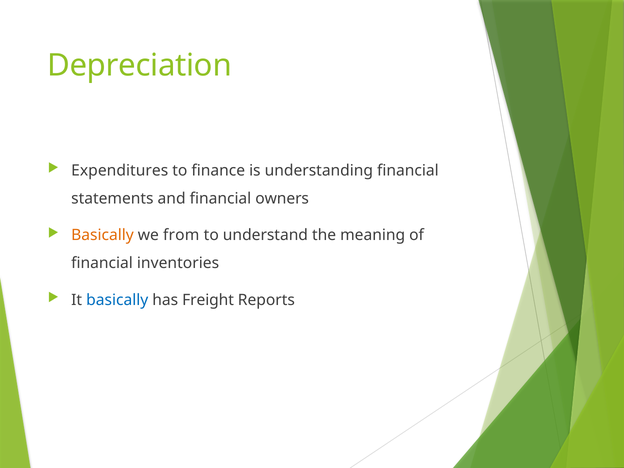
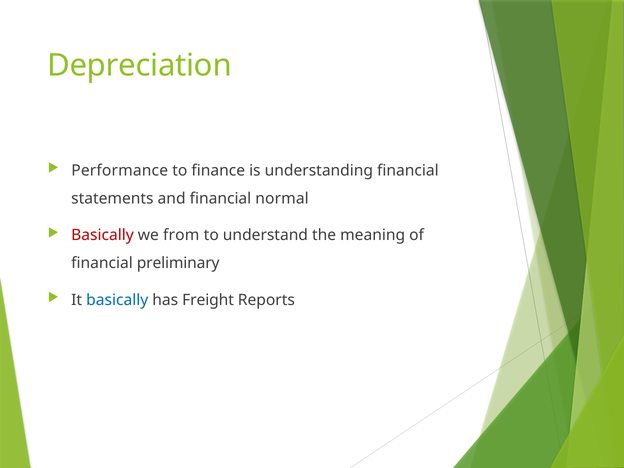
Expenditures: Expenditures -> Performance (120, 170)
owners: owners -> normal (282, 198)
Basically colour: orange -> red (103, 235)
inventories: inventories -> preliminary (178, 263)
